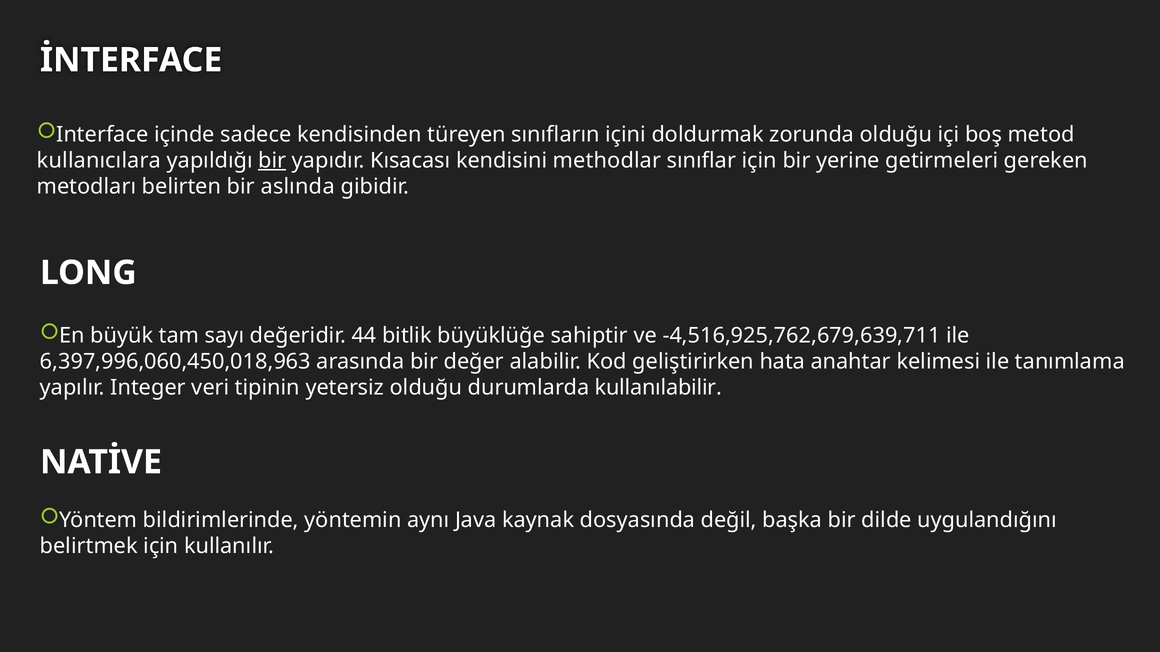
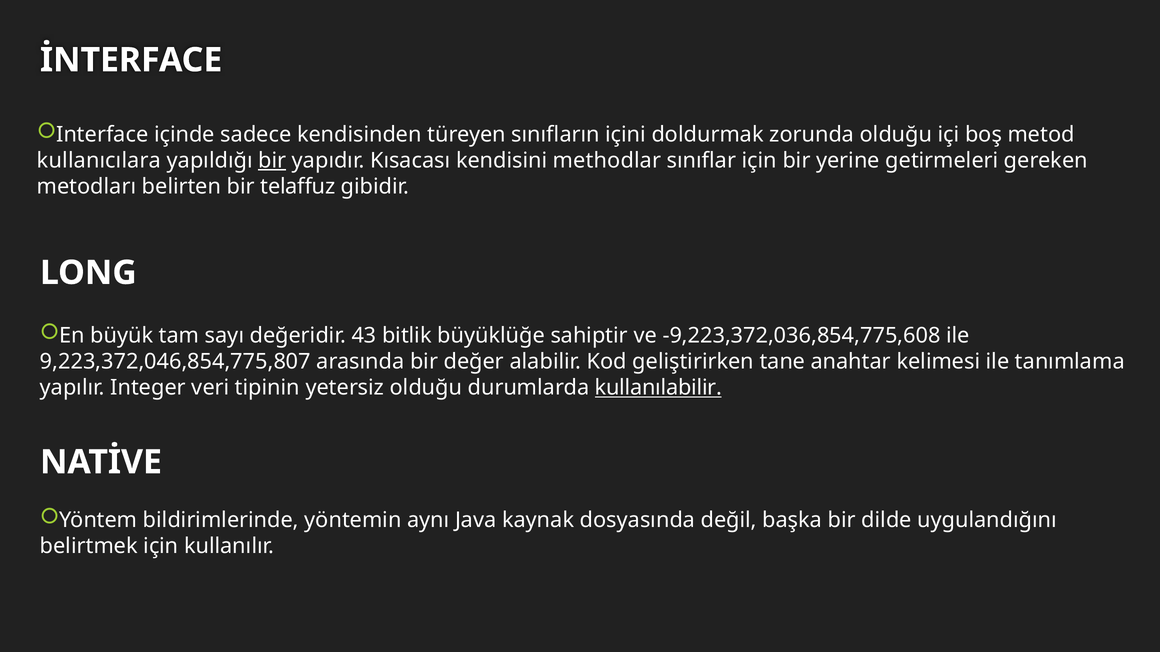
aslında: aslında -> telaffuz (298, 187)
44: 44 -> 43 (364, 336)
-4,516,925,762,679,639,711: -4,516,925,762,679,639,711 -> -9,223,372,036,854,775,608 (802, 336)
6,397,996,060,450,018,963: 6,397,996,060,450,018,963 -> 9,223,372,046,854,775,807 (175, 362)
hata: hata -> tane (782, 362)
kullanılabilir underline: none -> present (658, 388)
